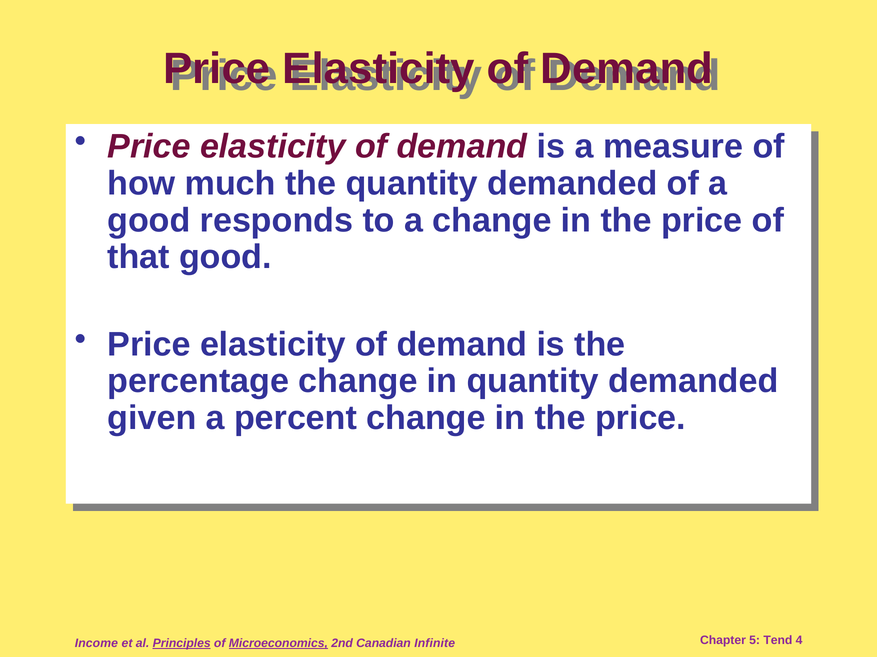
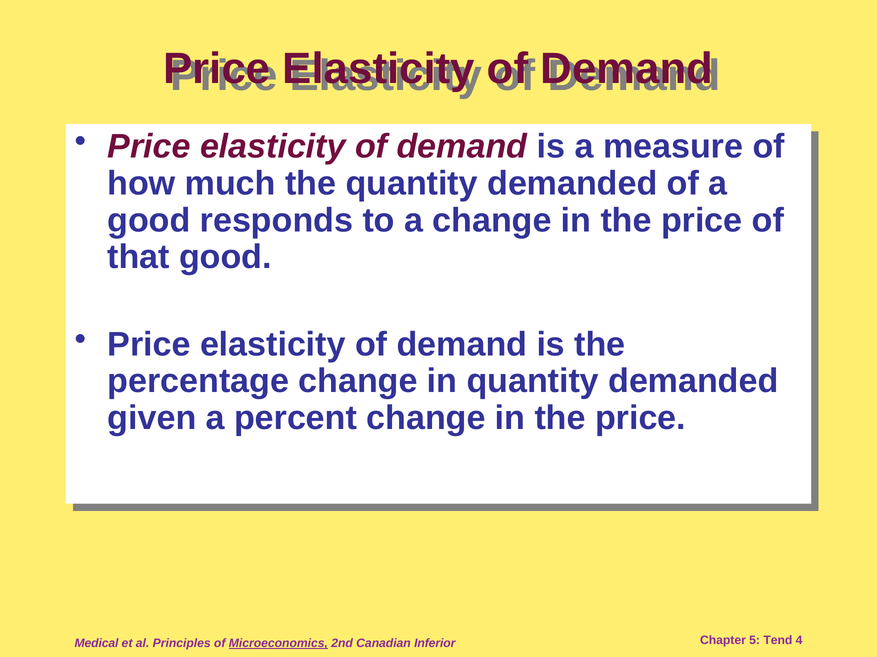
Income: Income -> Medical (97, 644)
Principles underline: present -> none (182, 644)
Infinite: Infinite -> Inferior (435, 644)
